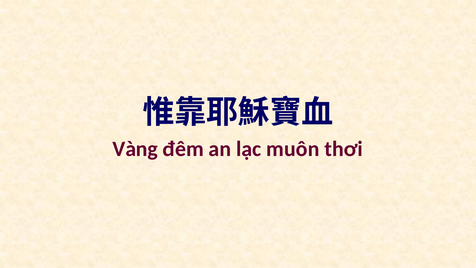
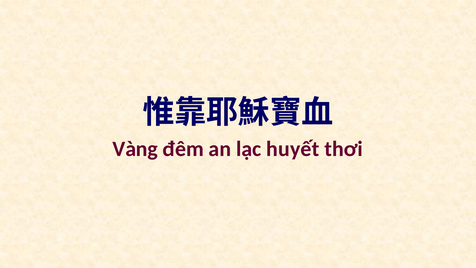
muôn: muôn -> huyết (293, 149)
